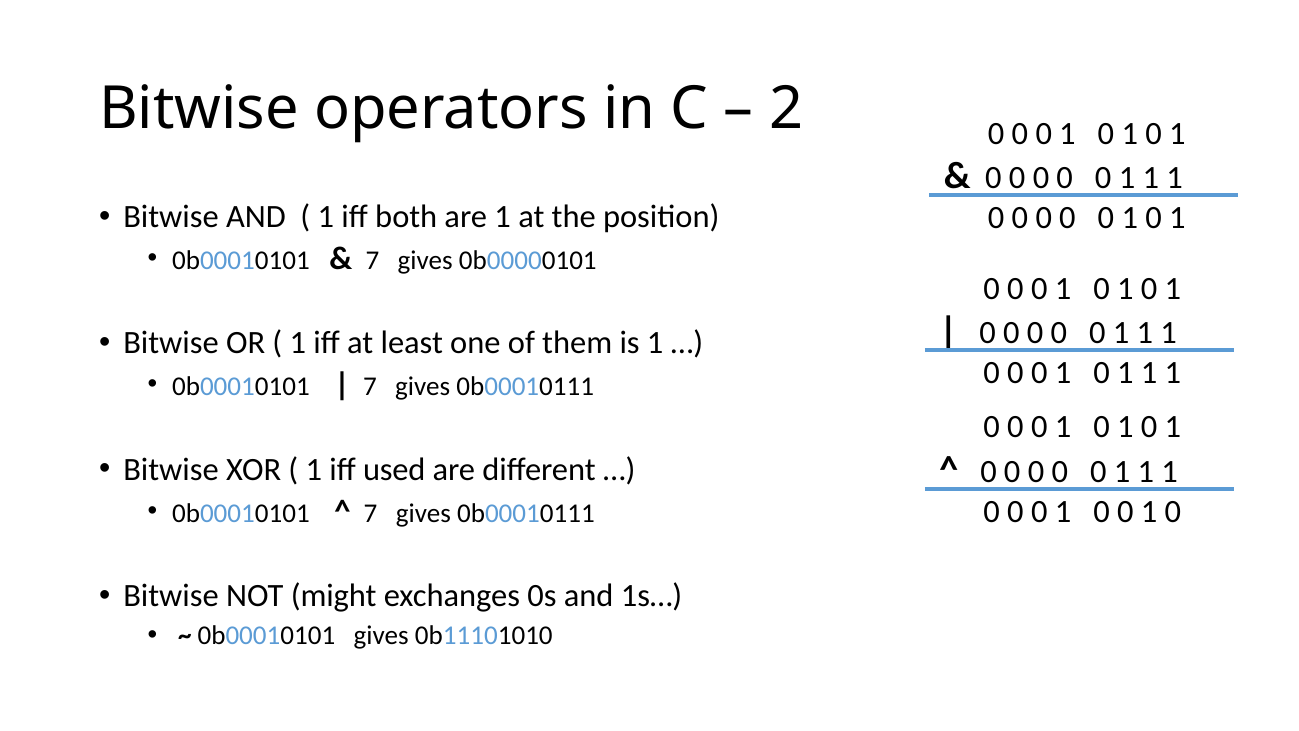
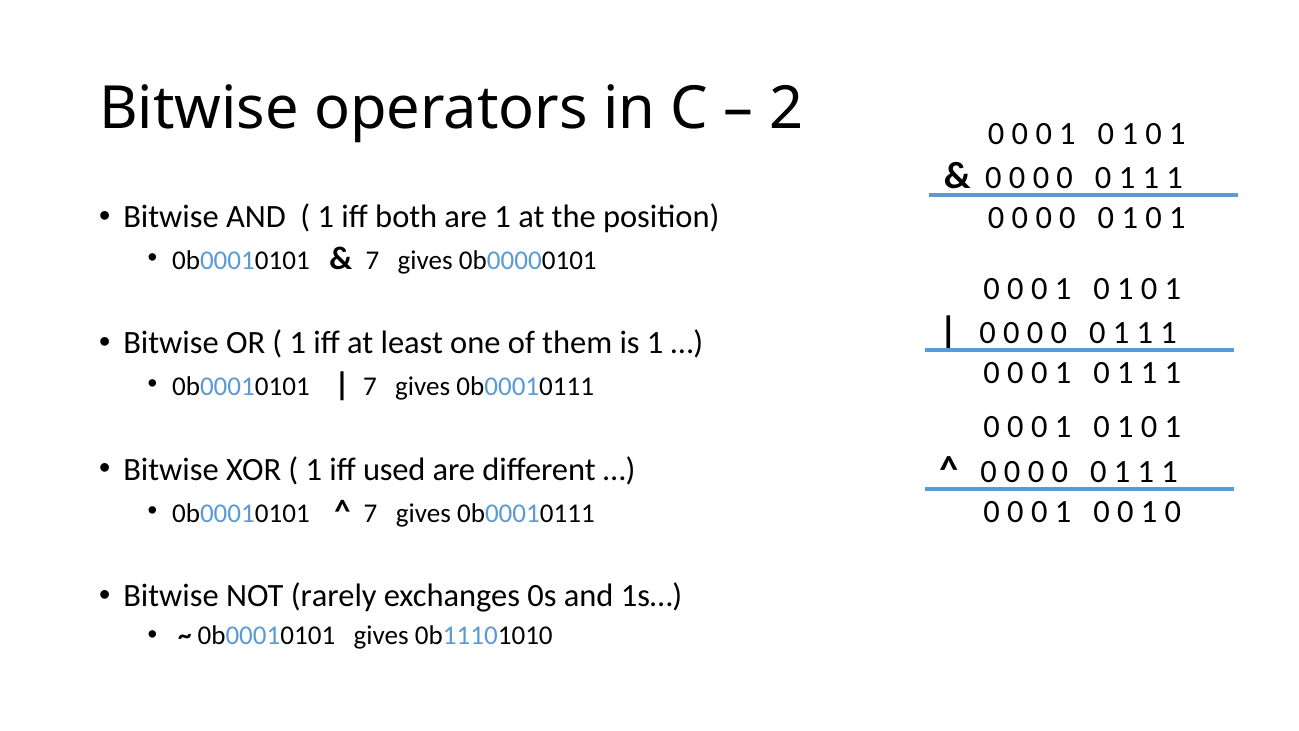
might: might -> rarely (334, 596)
